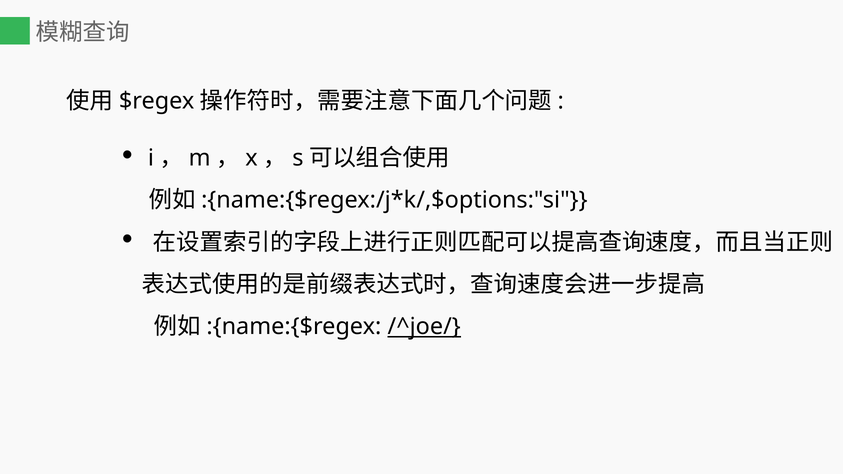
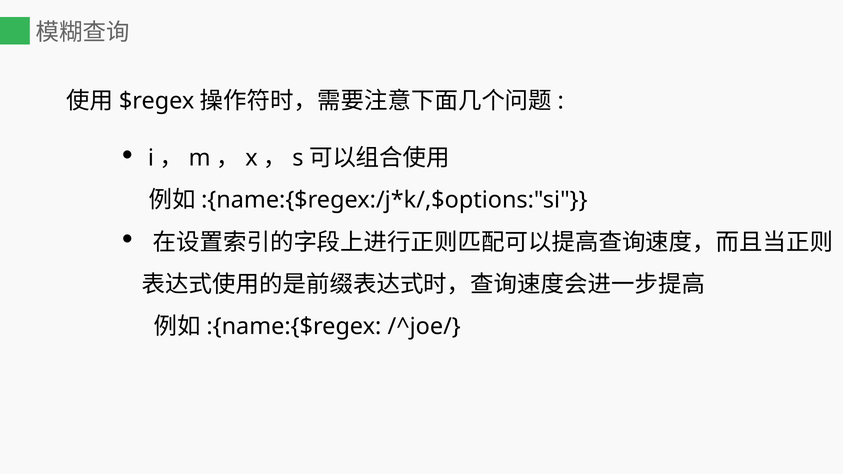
/^joe/ underline: present -> none (424, 327)
